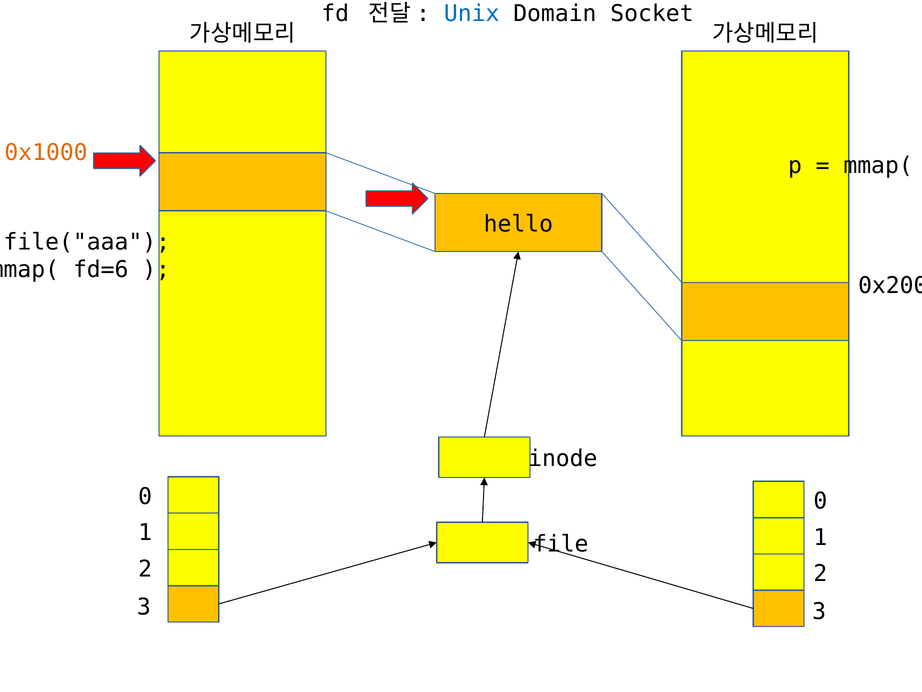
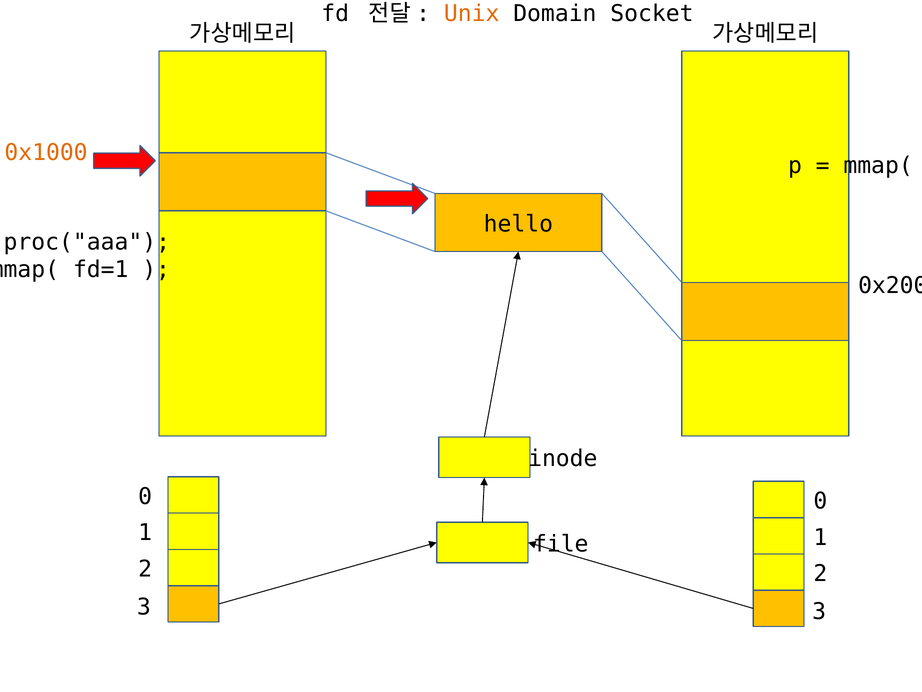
Unix colour: blue -> orange (472, 14)
file("aaa: file("aaa -> proc("aaa (87, 242)
fd=6: fd=6 -> fd=1 (101, 270)
